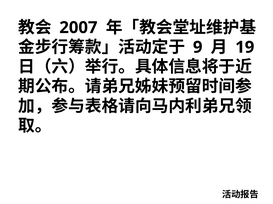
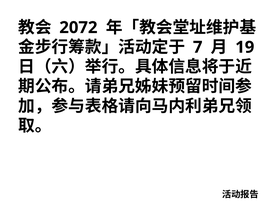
2007: 2007 -> 2072 (78, 28)
9: 9 -> 7 (198, 47)
